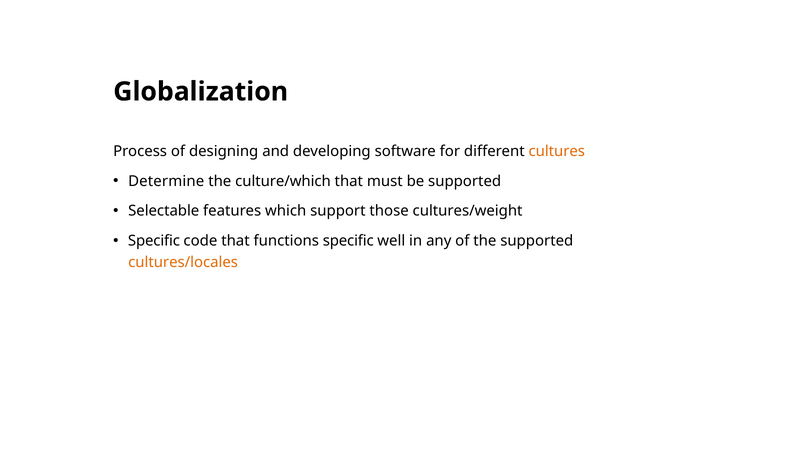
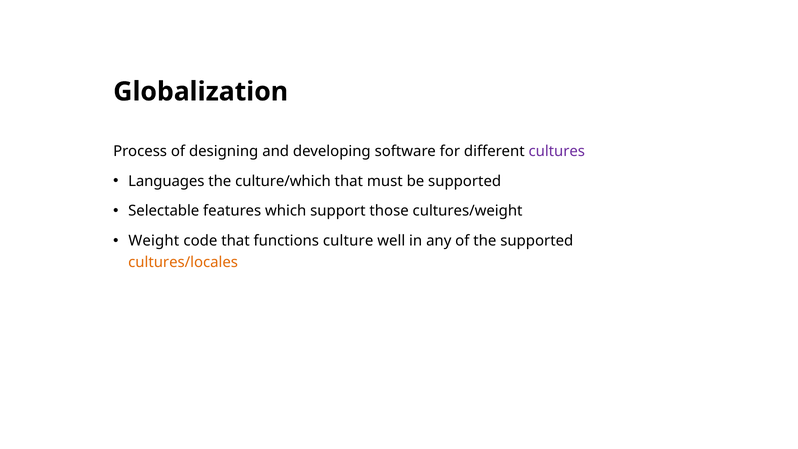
cultures colour: orange -> purple (557, 151)
Determine: Determine -> Languages (166, 181)
Specific: Specific -> Weight (154, 241)
functions specific: specific -> culture (348, 241)
